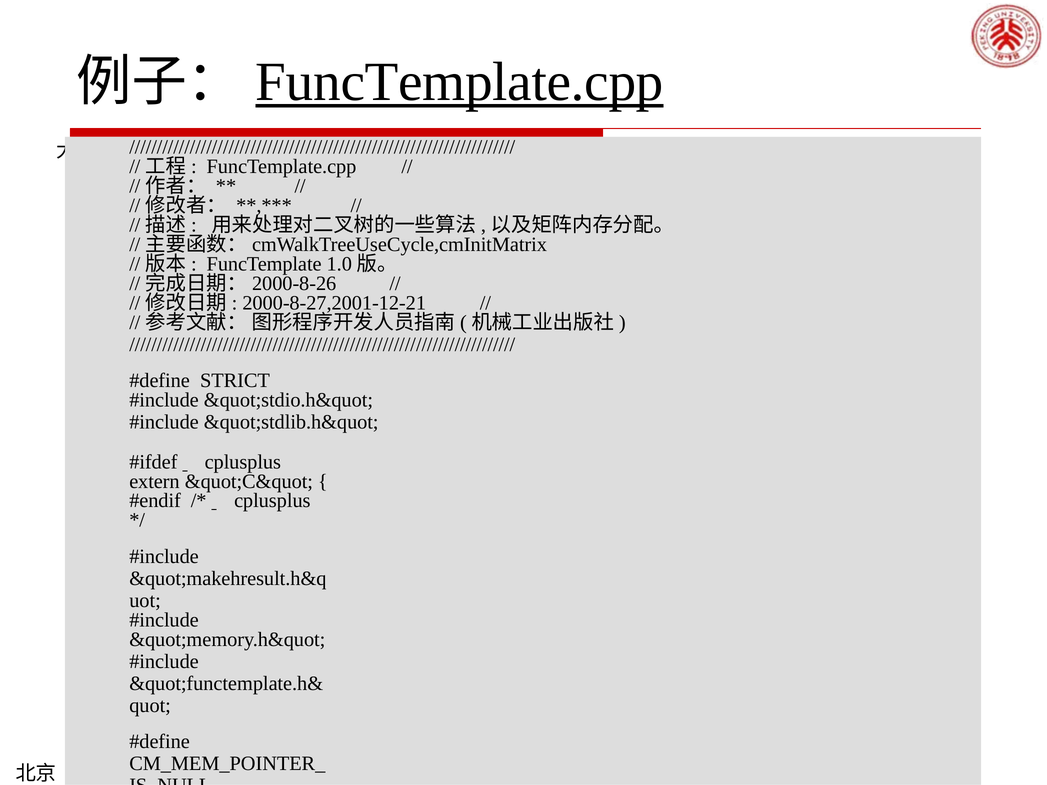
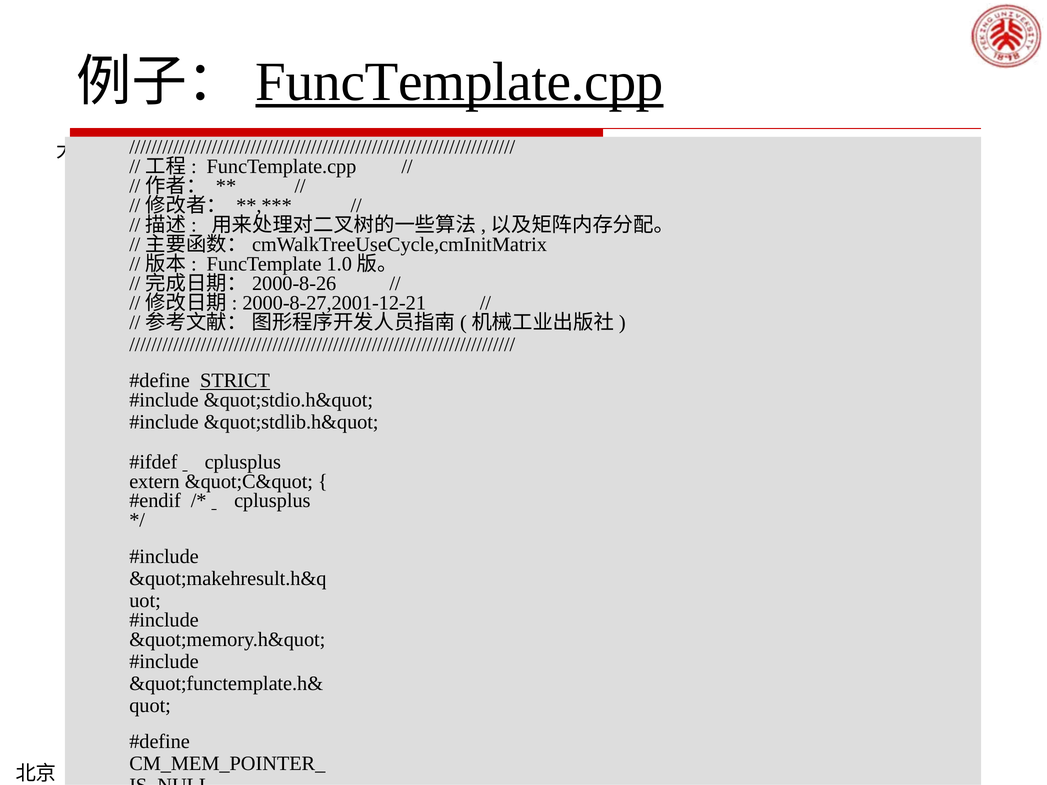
STRICT underline: none -> present (235, 381)
